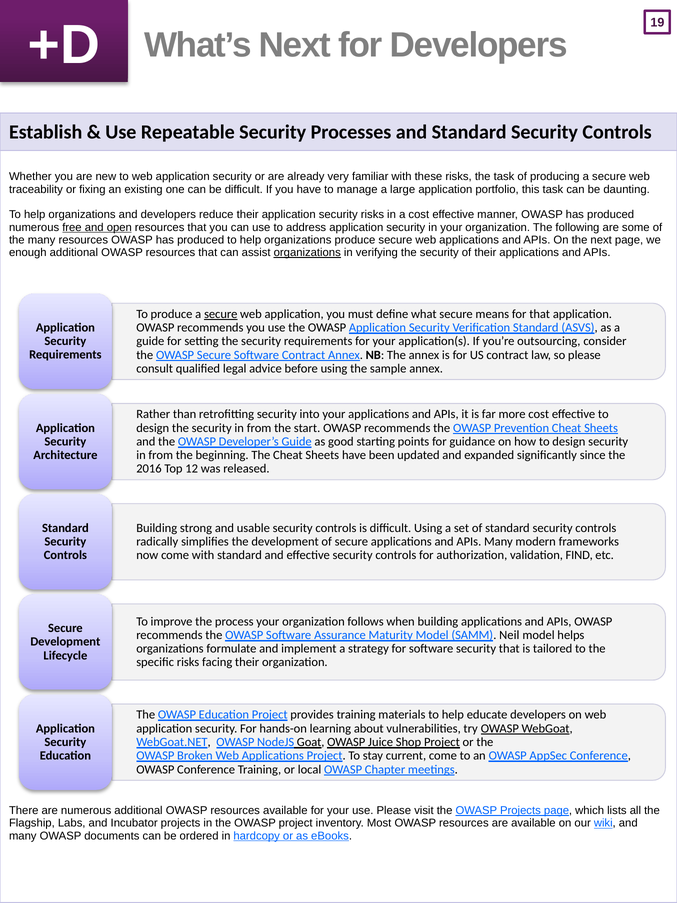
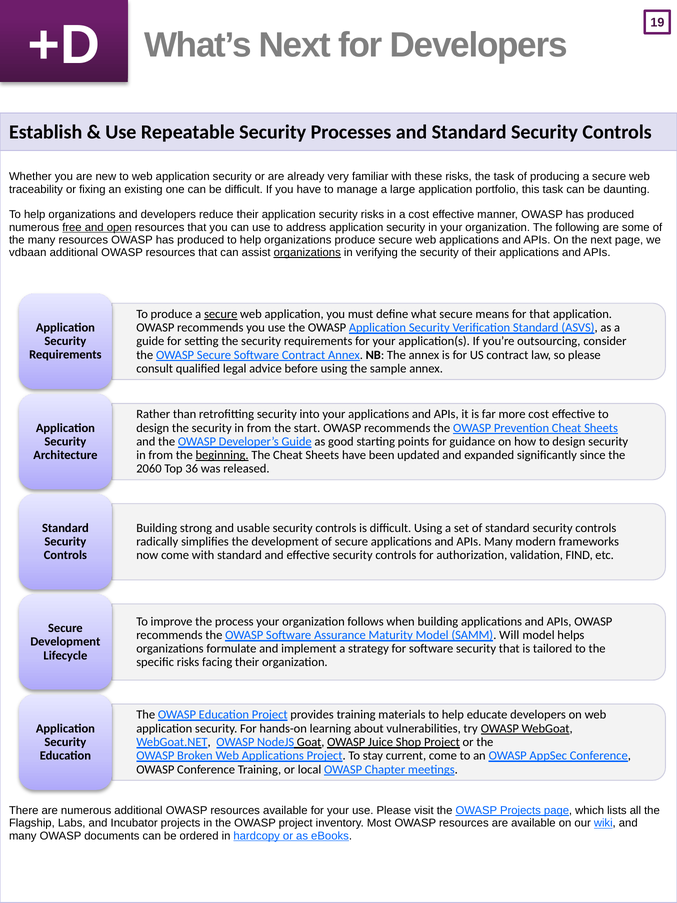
enough: enough -> vdbaan (28, 253)
beginning underline: none -> present (222, 455)
2016: 2016 -> 2060 (149, 469)
12: 12 -> 36 (192, 469)
Neil: Neil -> Will (509, 635)
